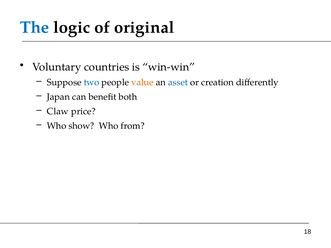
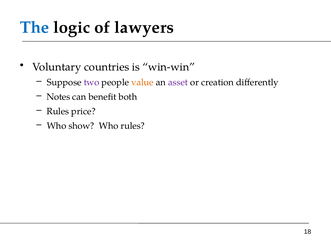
original: original -> lawyers (144, 27)
two colour: blue -> purple (92, 82)
asset colour: blue -> purple (178, 82)
Japan: Japan -> Notes (58, 97)
Claw: Claw -> Rules (58, 111)
Who from: from -> rules (133, 126)
